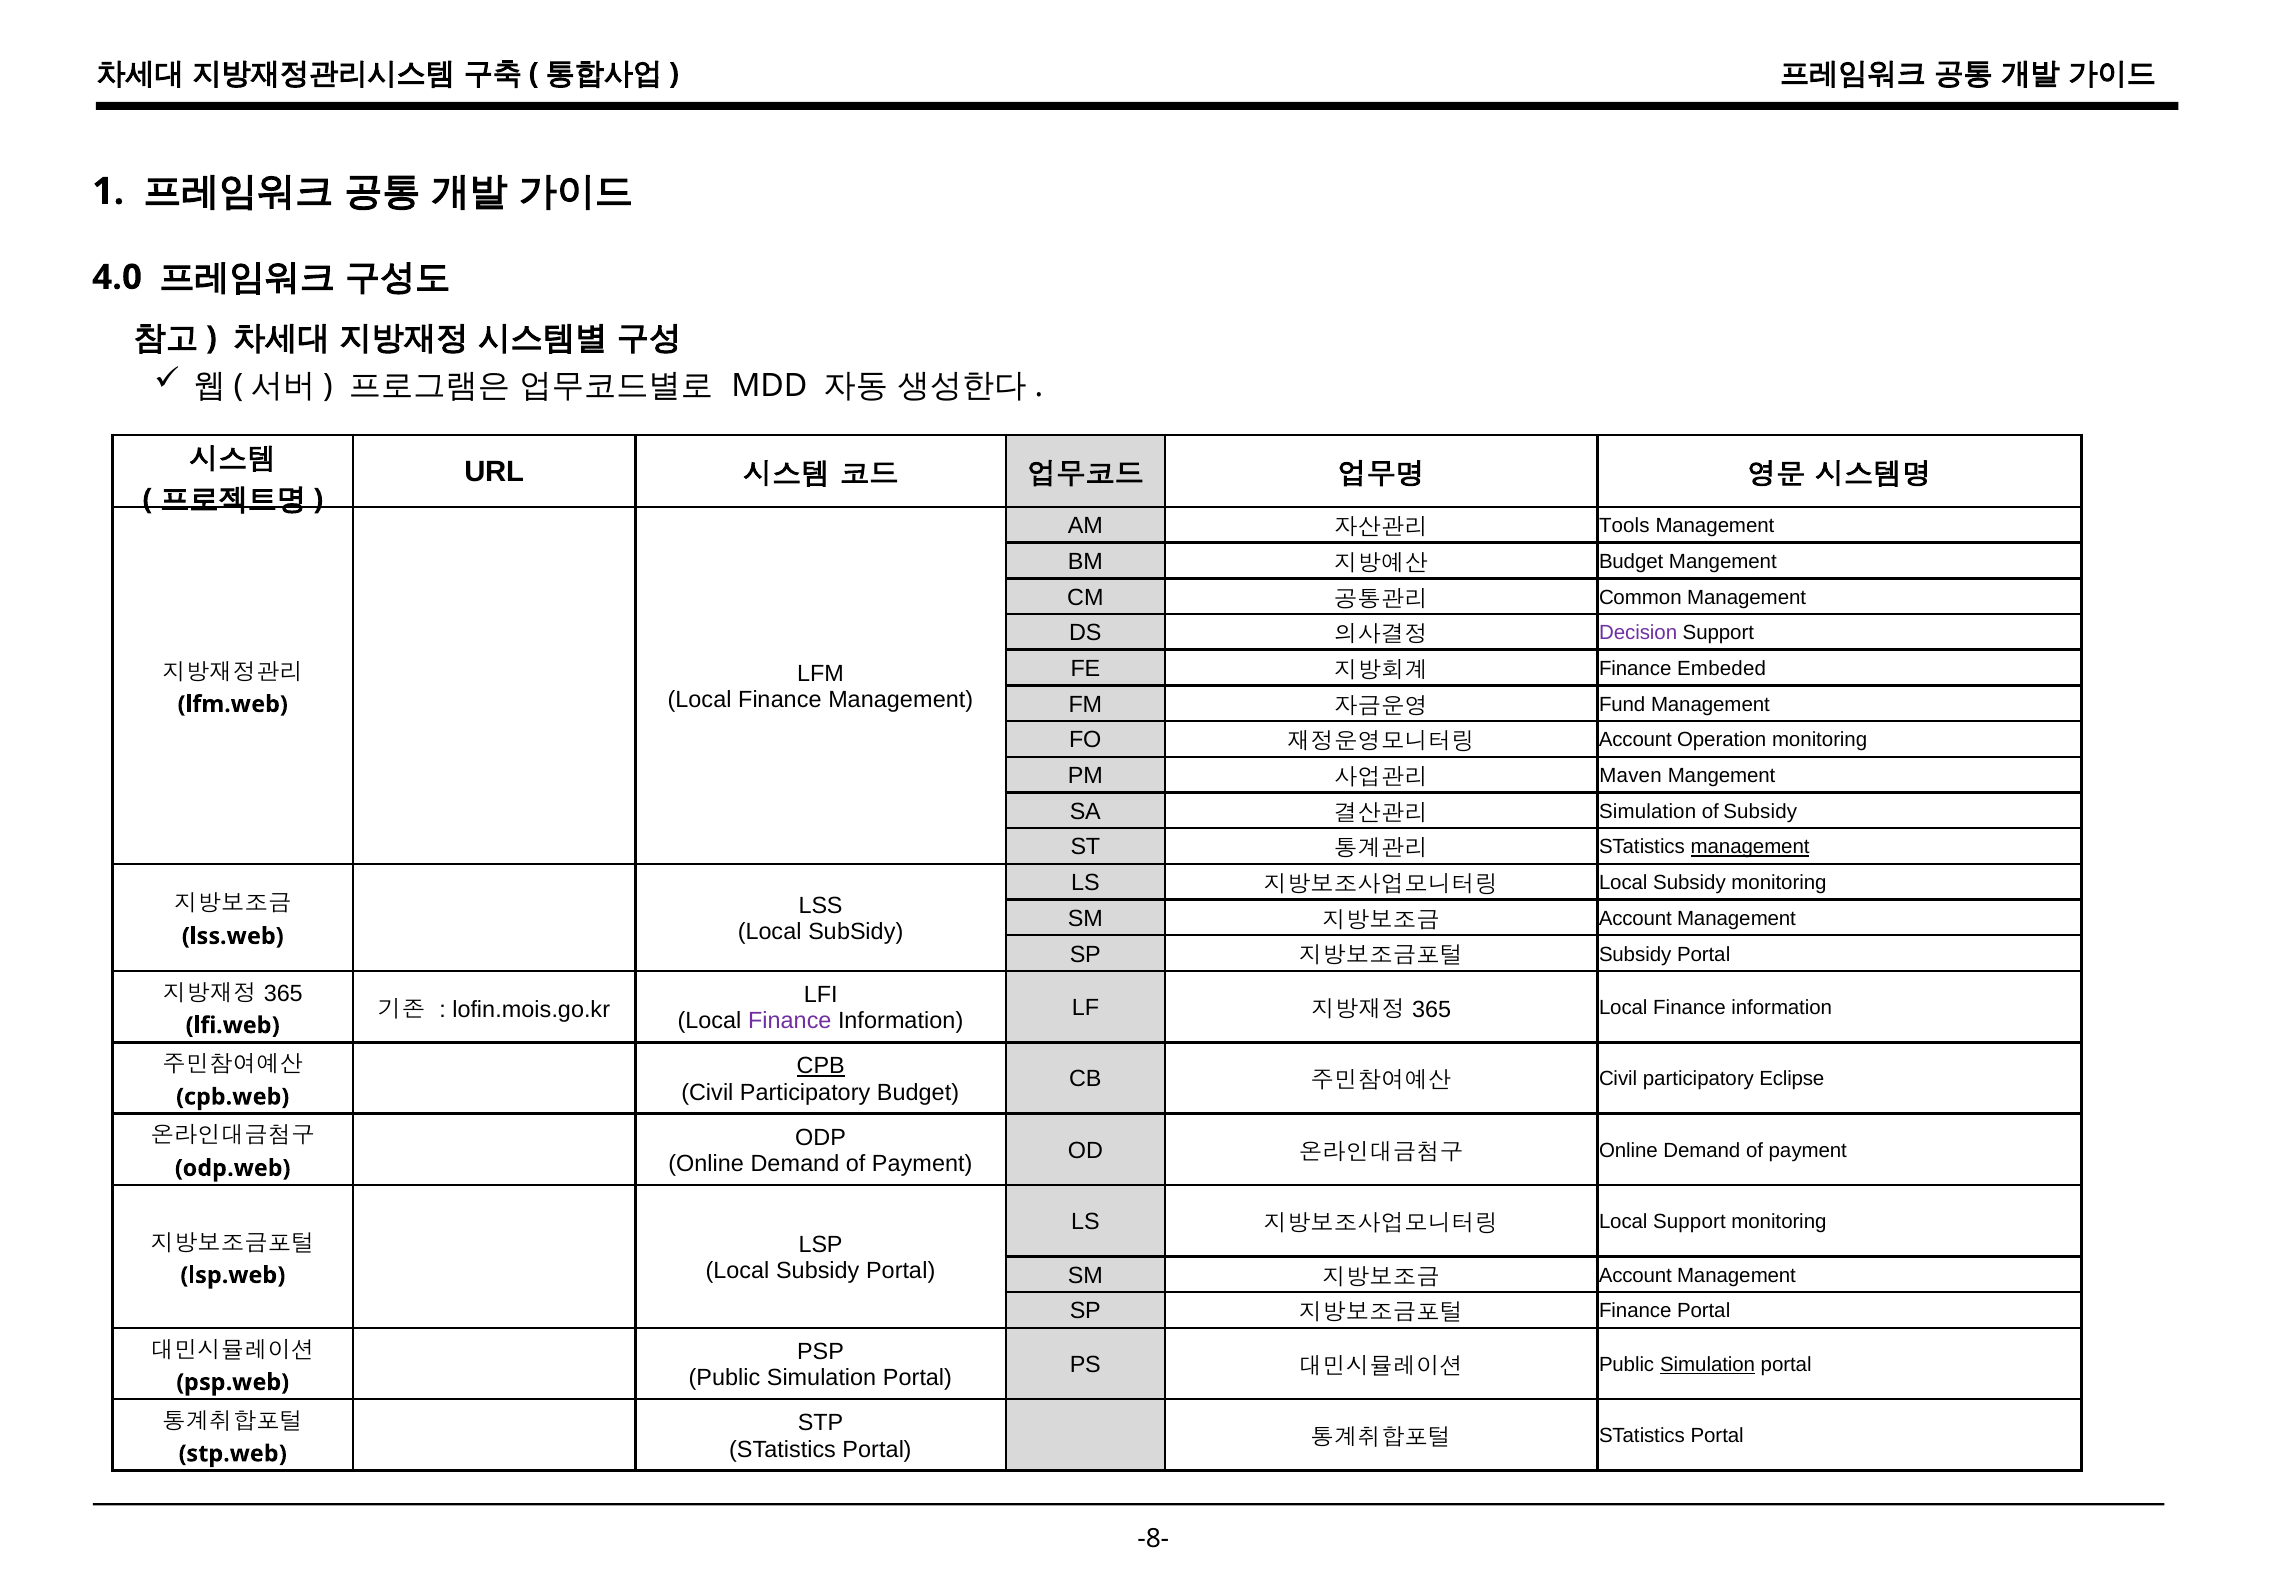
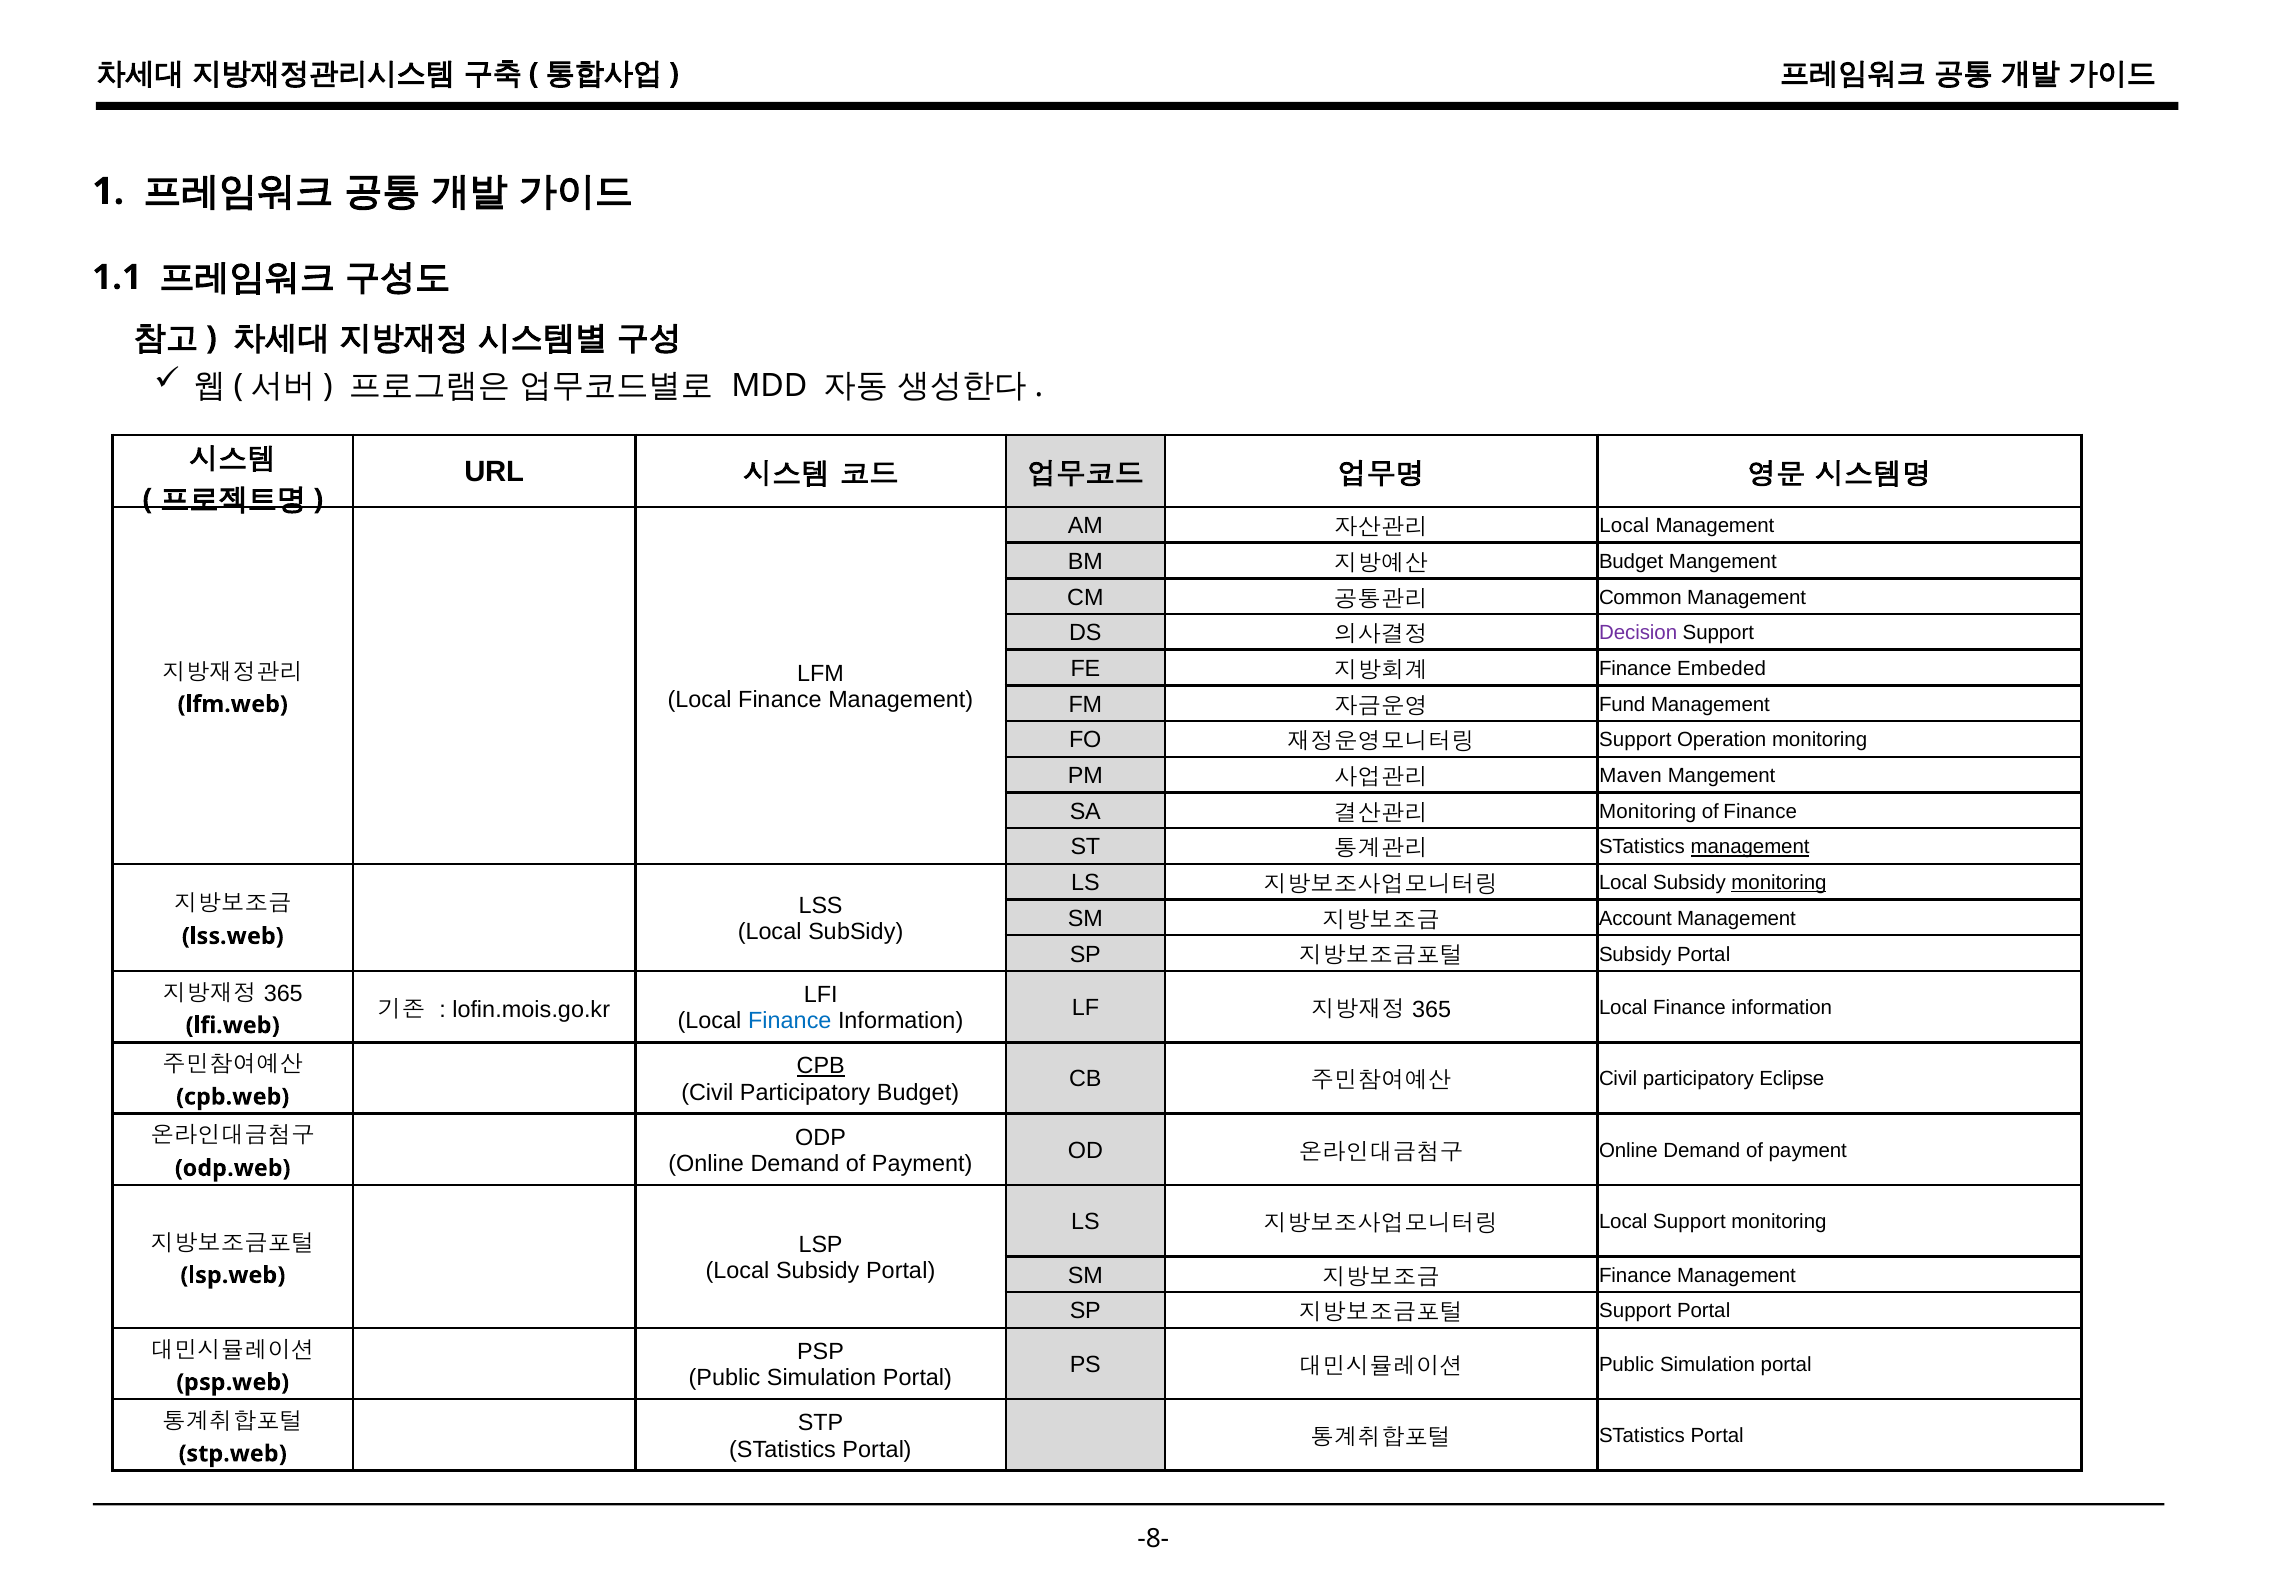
4.0: 4.0 -> 1.1 (117, 277)
Tools: Tools -> Local (1624, 526)
Account: Account -> Support (1635, 740)
Simulation: Simulation -> Monitoring (1648, 811)
of Subsidy: Subsidy -> Finance (1760, 811)
monitoring underline: none -> present (1779, 883)
Finance colour: purple -> blue (790, 1021)
Account: Account -> Finance (1635, 1275)
Finance: Finance -> Support (1635, 1311)
Simulation underline: present -> none (1708, 1364)
